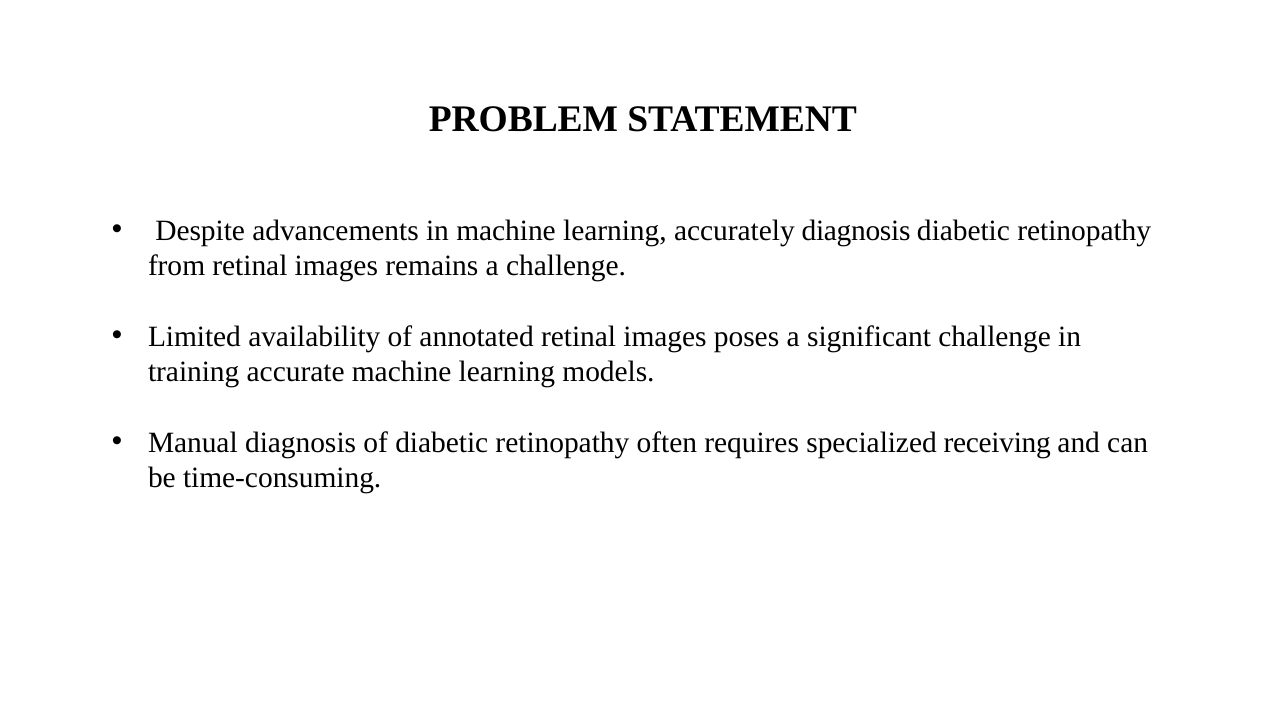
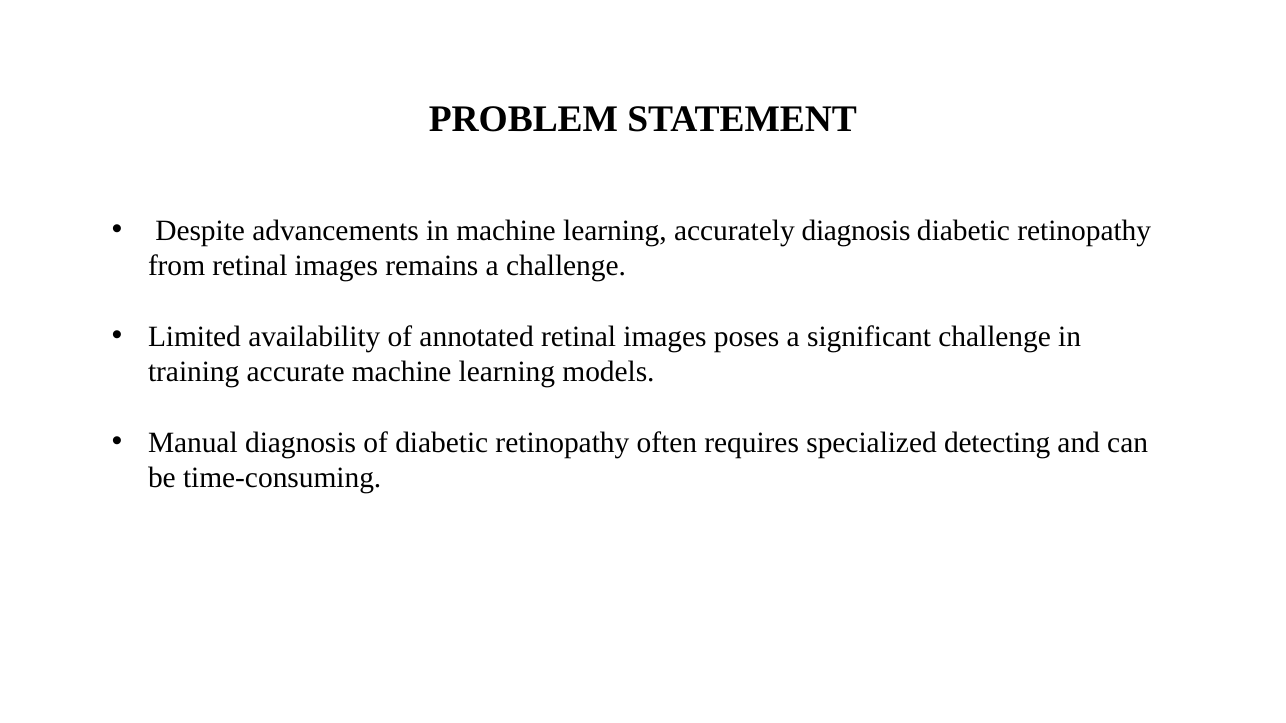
receiving: receiving -> detecting (997, 443)
